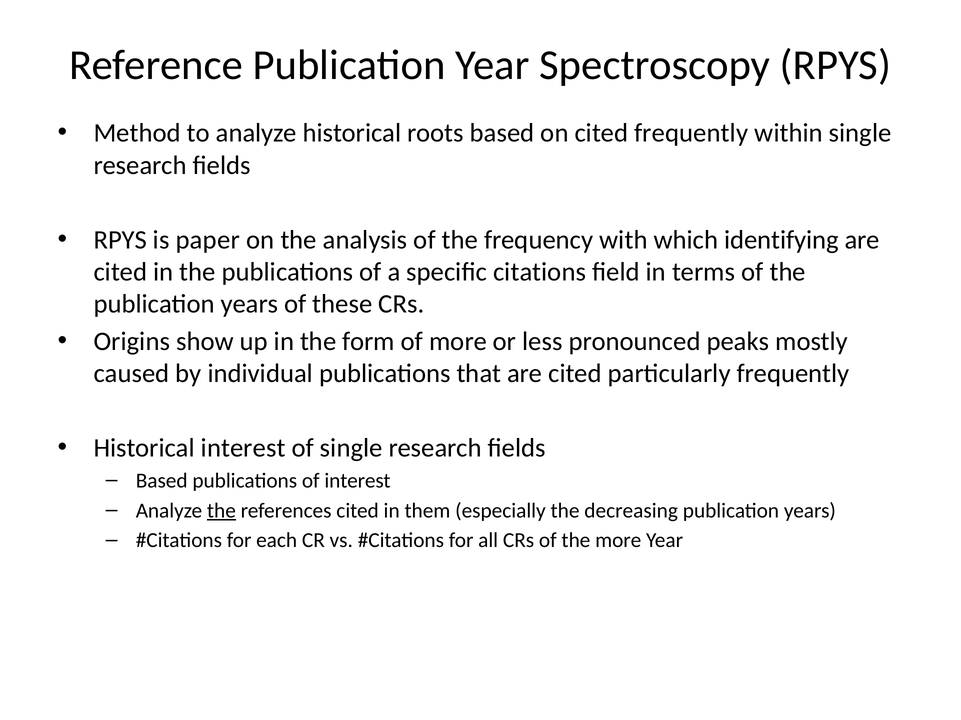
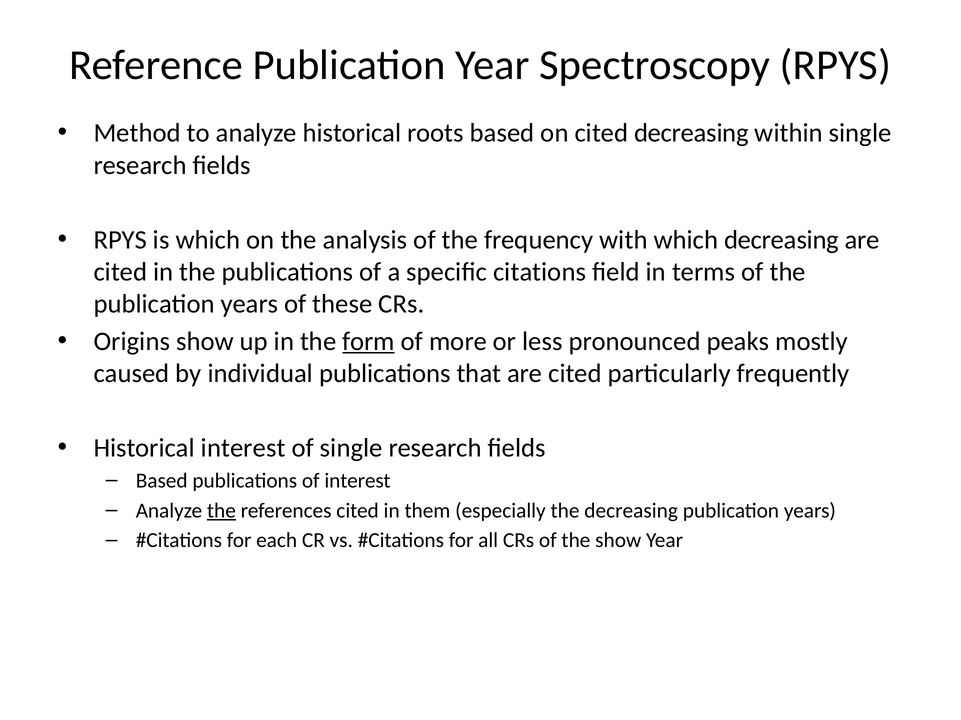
cited frequently: frequently -> decreasing (691, 133)
is paper: paper -> which (208, 240)
which identifying: identifying -> decreasing (782, 240)
form underline: none -> present (369, 342)
the more: more -> show (618, 541)
